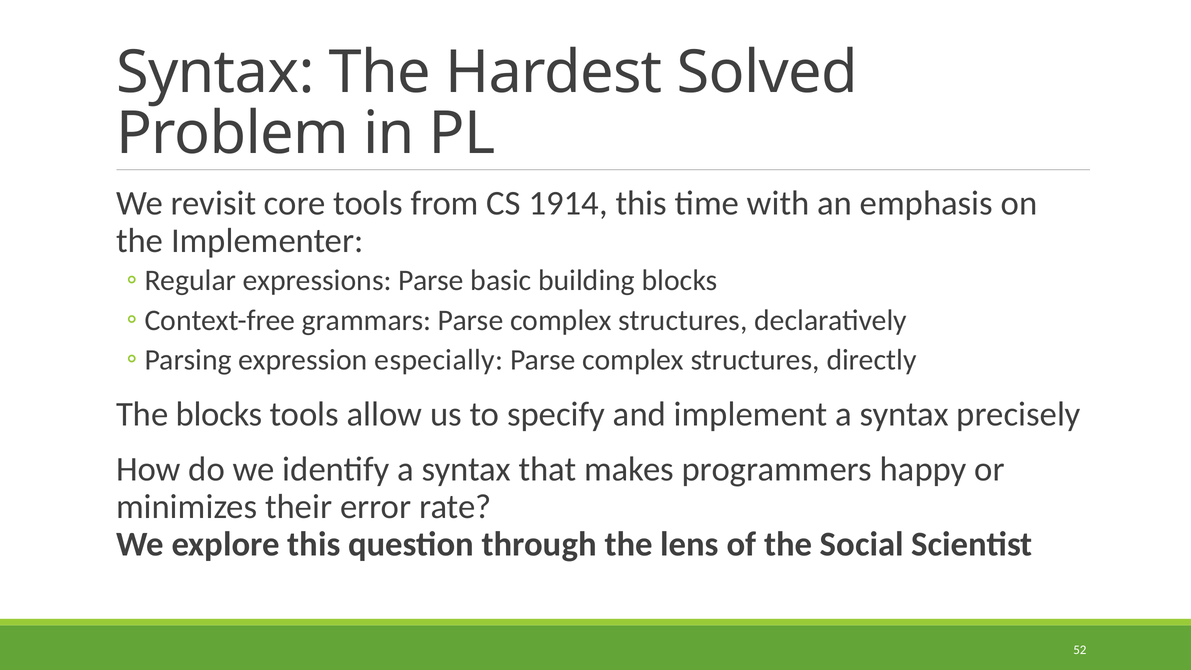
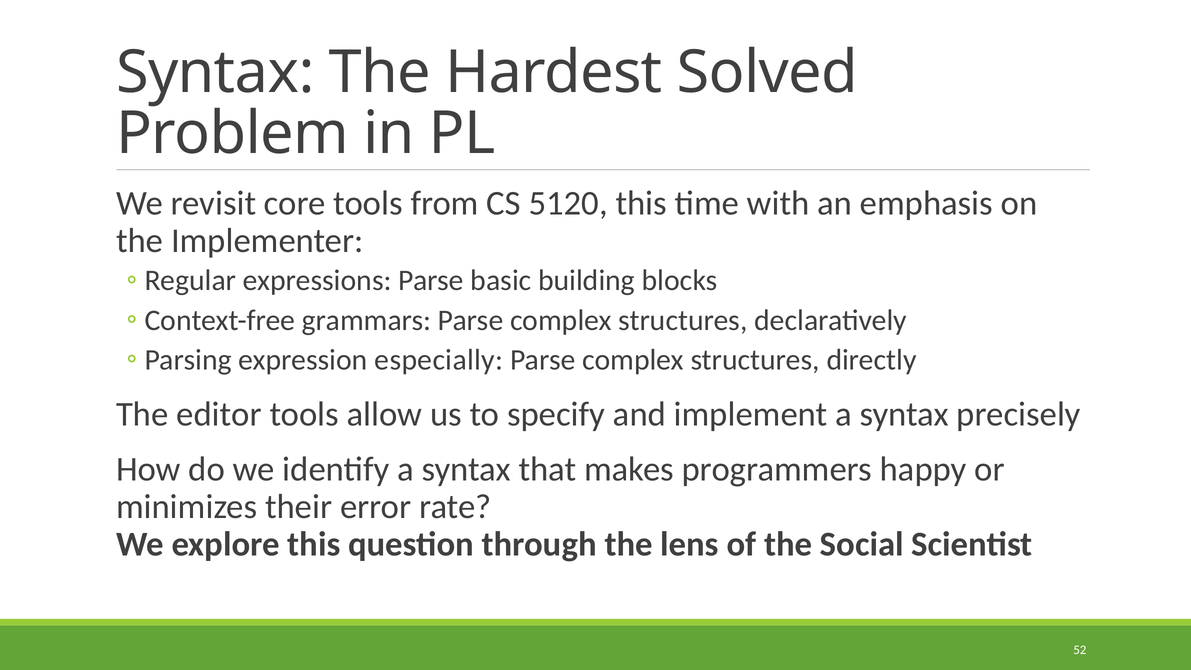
1914: 1914 -> 5120 (568, 203)
The blocks: blocks -> editor (219, 414)
